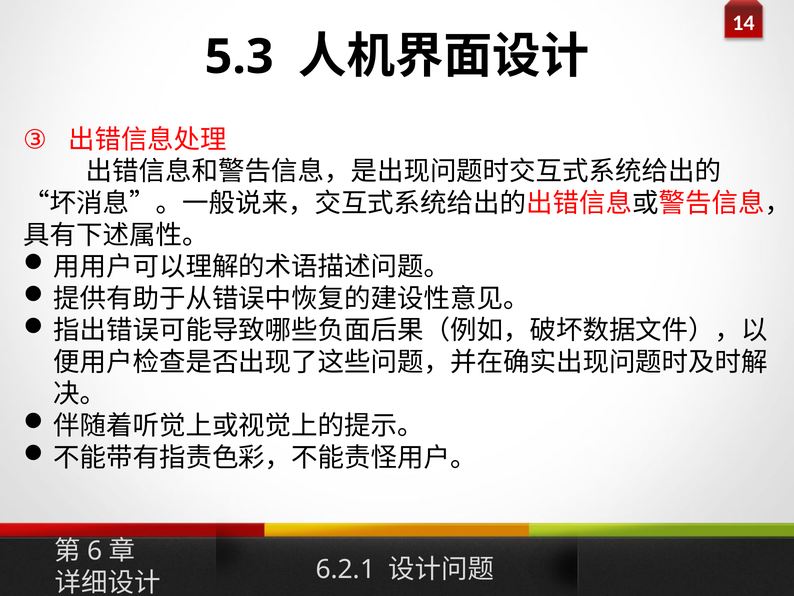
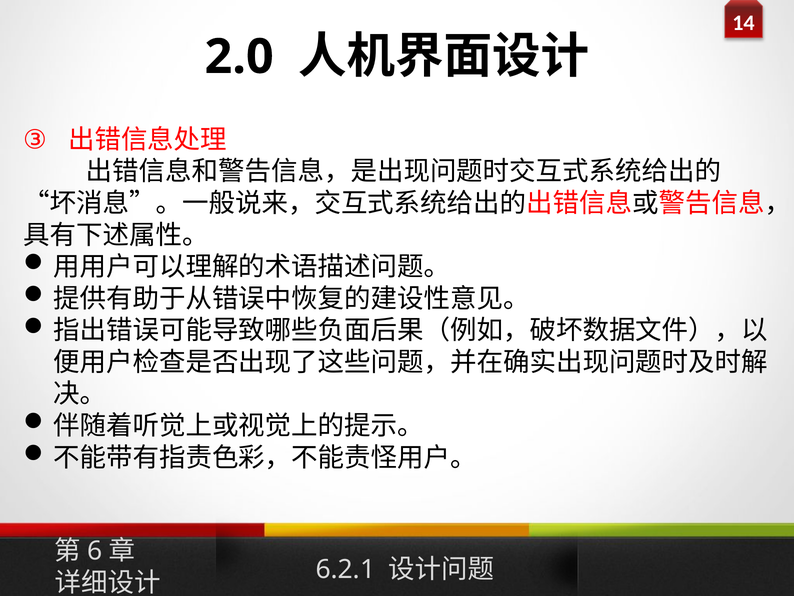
5.3: 5.3 -> 2.0 (239, 57)
